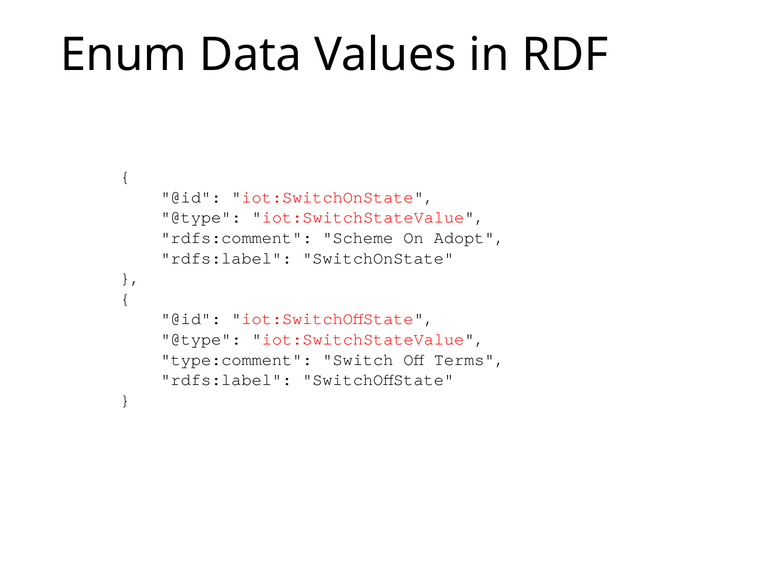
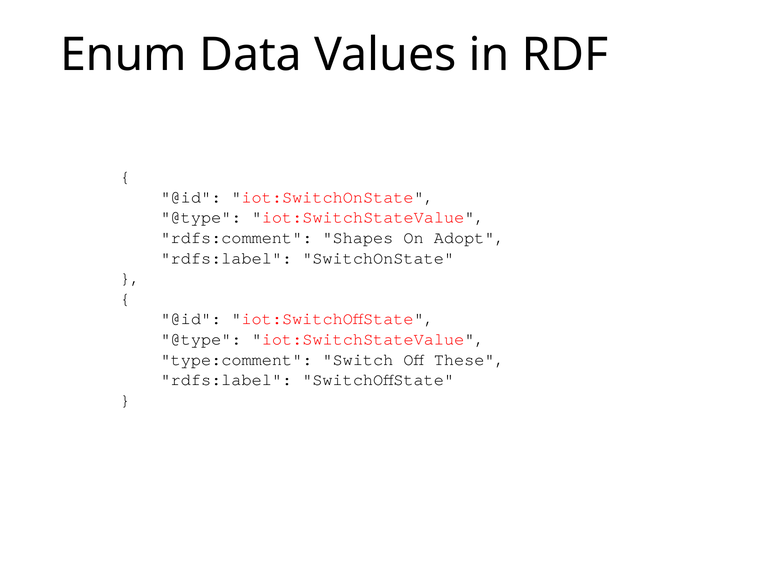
Scheme: Scheme -> Shapes (358, 238)
Terms: Terms -> These (469, 360)
